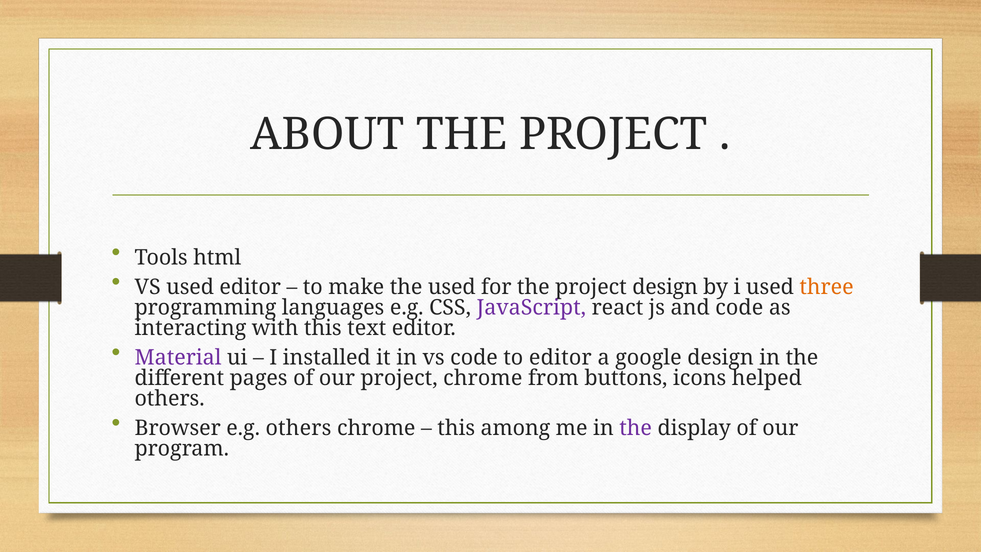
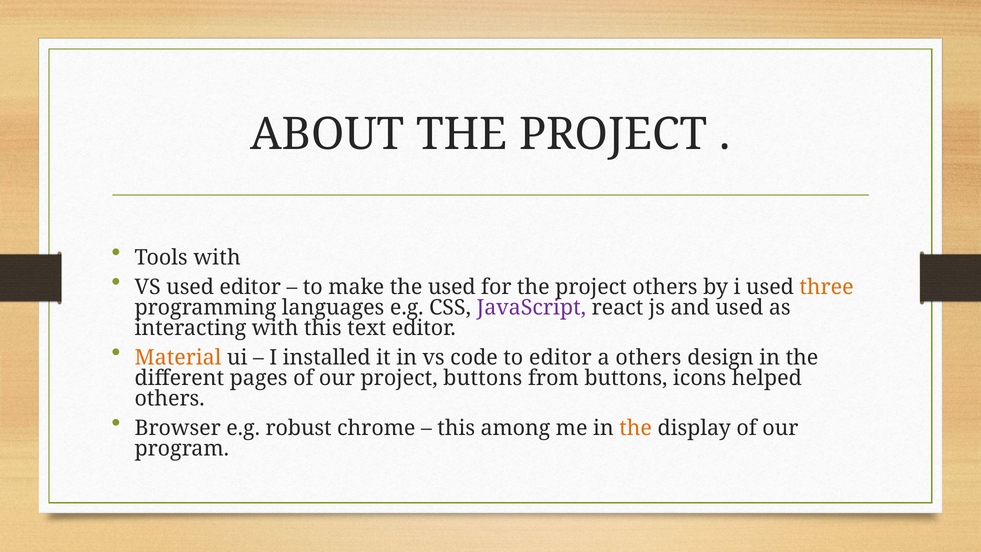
Tools html: html -> with (217, 257)
project design: design -> others (665, 287)
and code: code -> used (739, 307)
Material colour: purple -> orange (178, 357)
a google: google -> others (648, 357)
project chrome: chrome -> buttons (483, 378)
e.g others: others -> robust (299, 428)
the colour: purple -> orange (636, 428)
